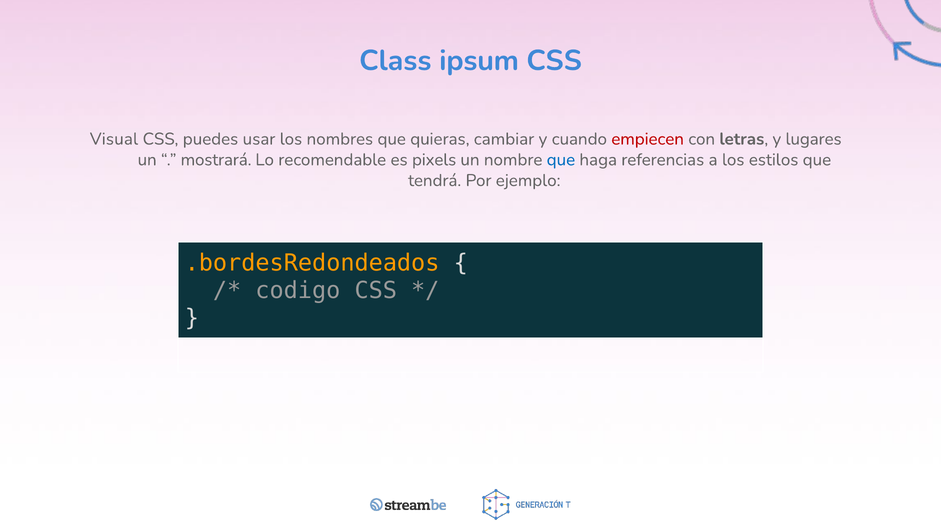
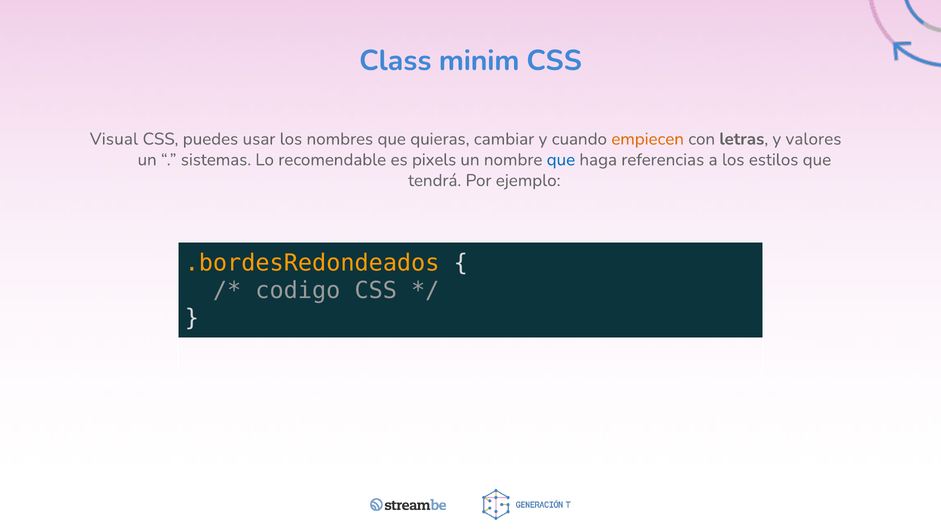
ipsum: ipsum -> minim (479, 61)
empiecen colour: red -> orange (648, 139)
lugares: lugares -> valores (813, 139)
mostrará: mostrará -> sistemas (216, 160)
